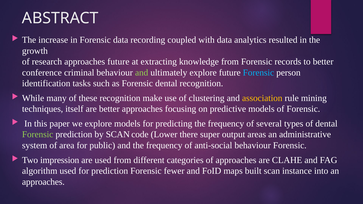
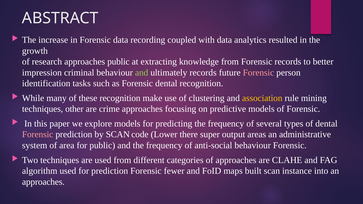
approaches future: future -> public (118, 62)
conference: conference -> impression (42, 73)
ultimately explore: explore -> records (203, 73)
Forensic colour: light blue -> pink (258, 73)
itself: itself -> other (74, 109)
are better: better -> crime (109, 109)
Forensic colour: light green -> pink (38, 135)
Two impression: impression -> techniques (60, 160)
